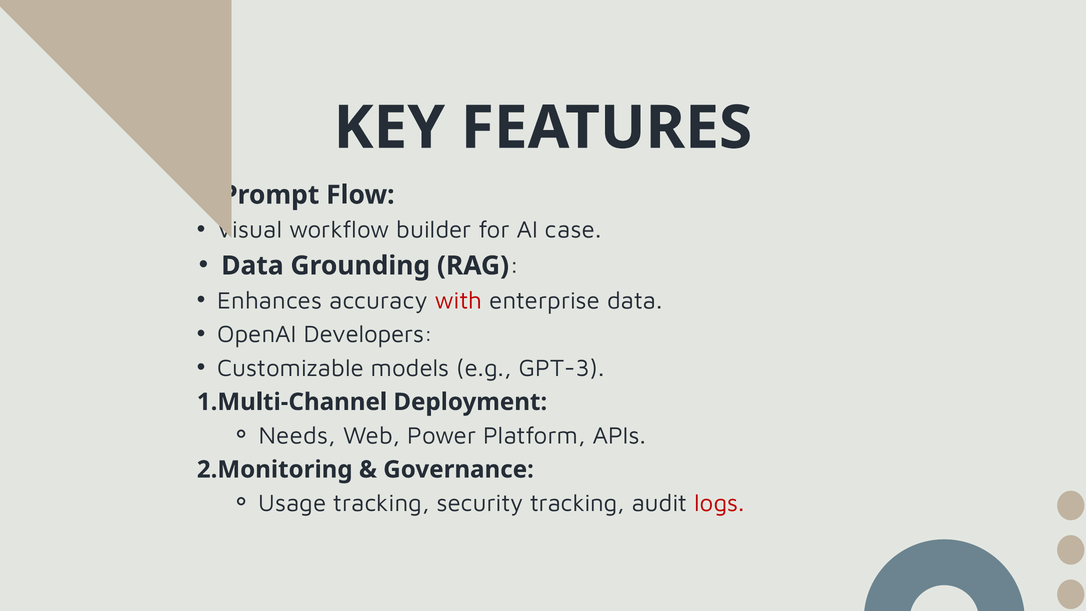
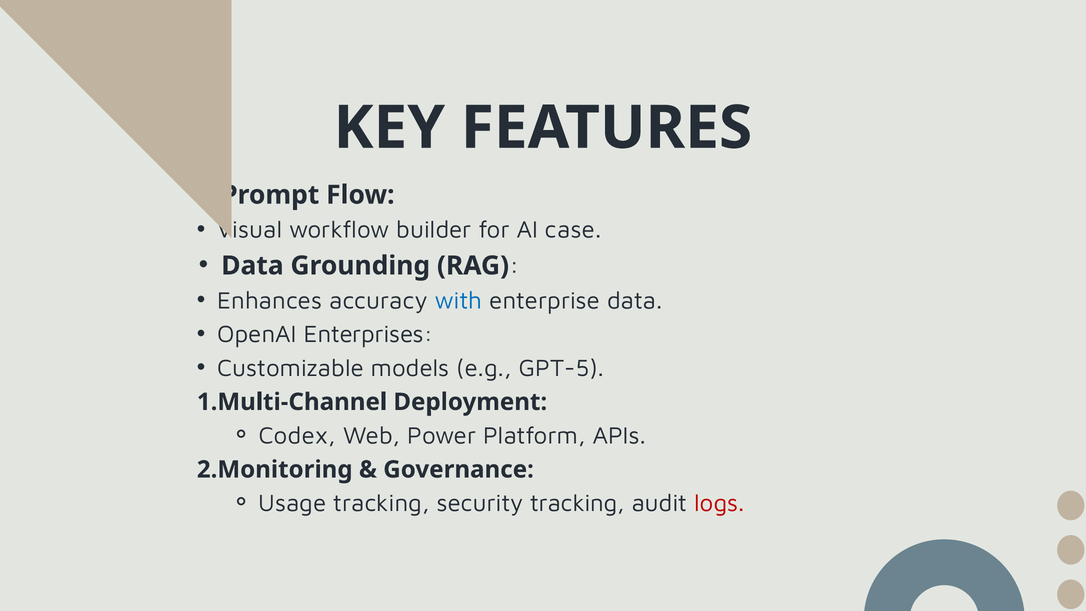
with colour: red -> blue (459, 301)
Developers: Developers -> Enterprises (368, 334)
GPT-3: GPT-3 -> GPT-5 (561, 368)
Needs: Needs -> Codex (297, 436)
